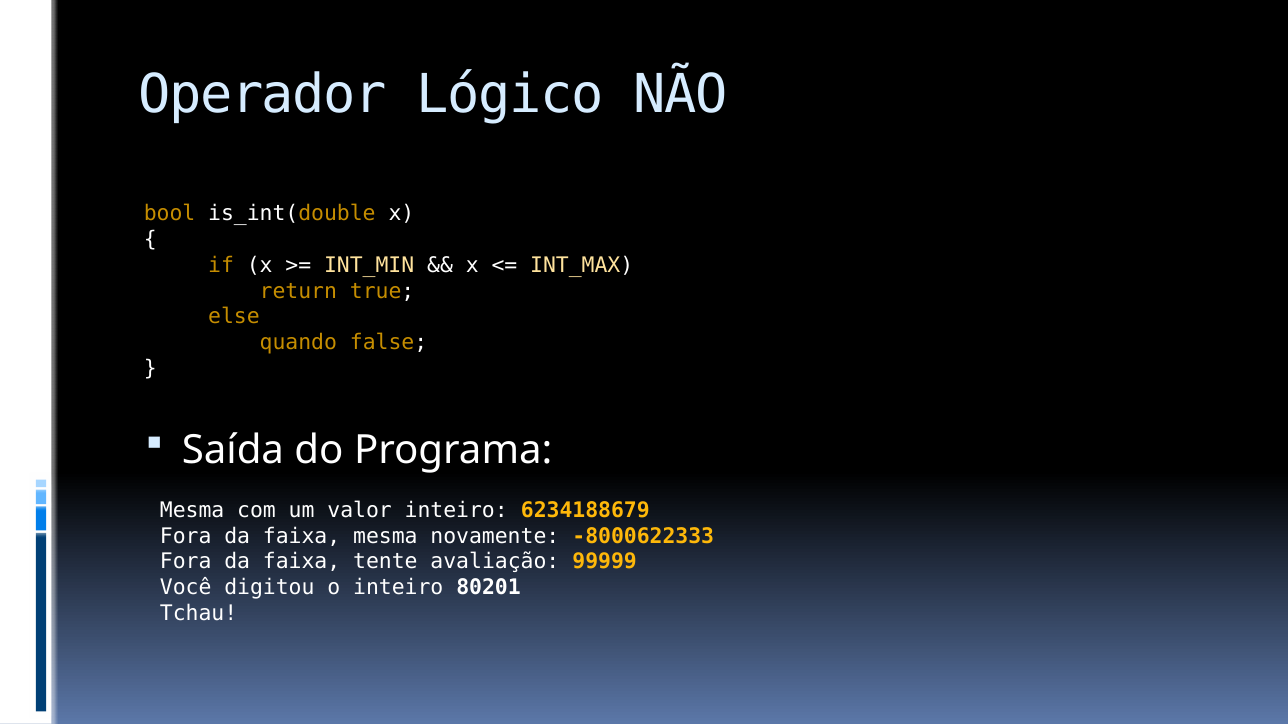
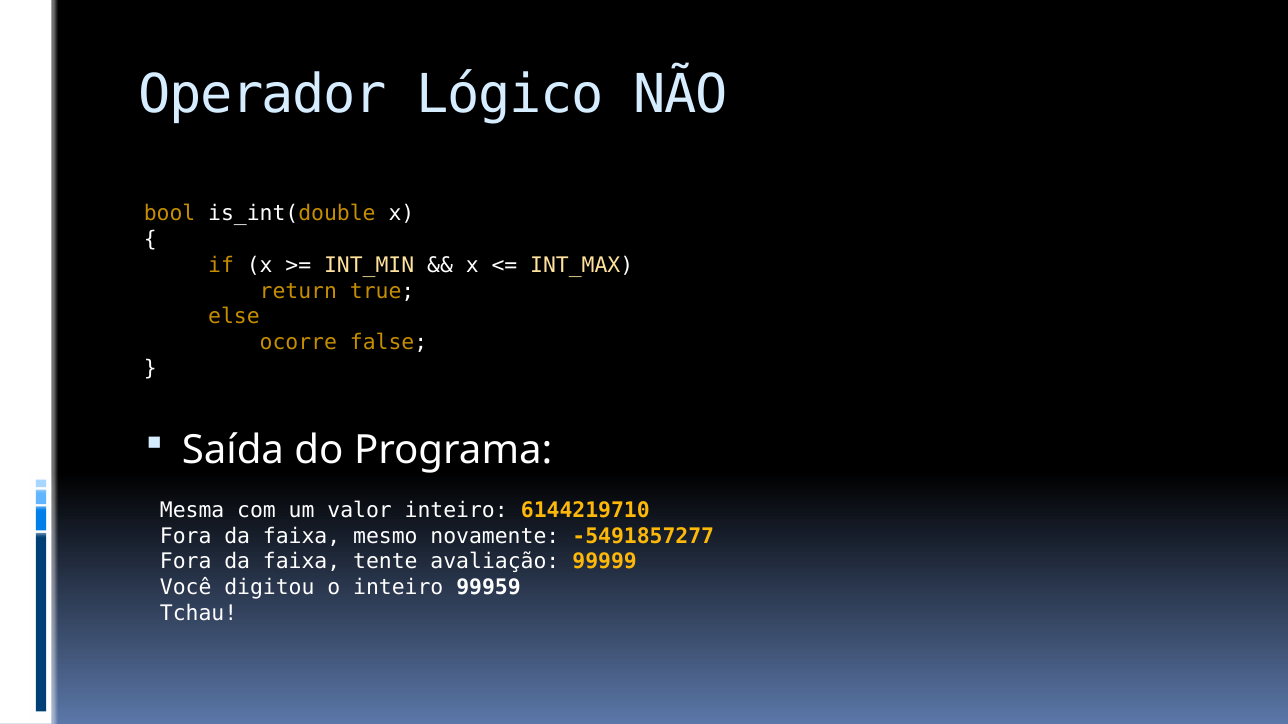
quando: quando -> ocorre (298, 343)
6234188679: 6234188679 -> 6144219710 (585, 511)
faixa mesma: mesma -> mesmo (385, 536)
-8000622333: -8000622333 -> -5491857277 (643, 536)
80201: 80201 -> 99959 (489, 588)
